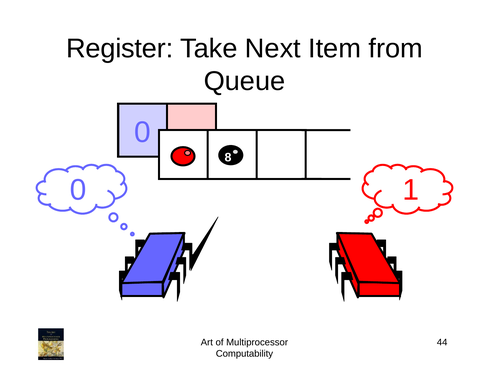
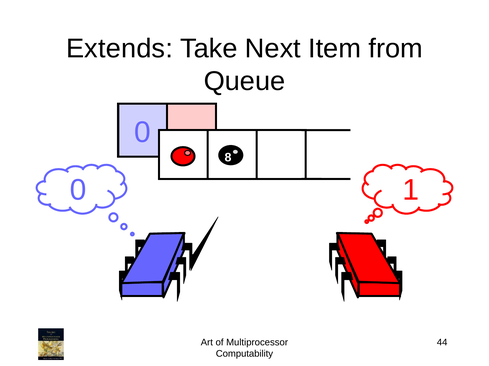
Register: Register -> Extends (119, 49)
